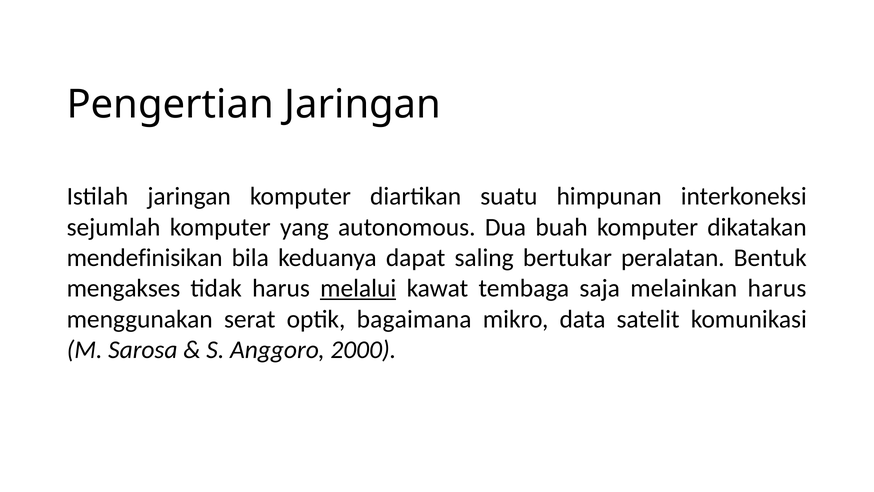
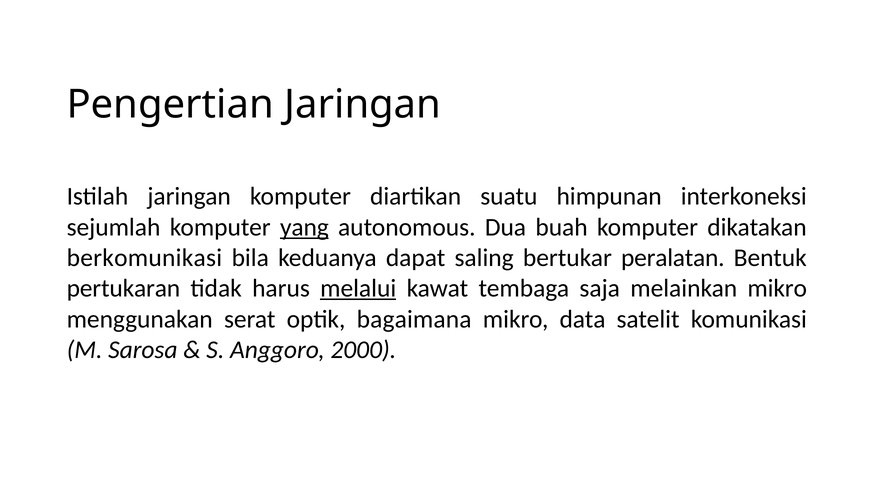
yang underline: none -> present (304, 227)
mendefinisikan: mendefinisikan -> berkomunikasi (144, 258)
mengakses: mengakses -> pertukaran (123, 288)
melainkan harus: harus -> mikro (777, 288)
